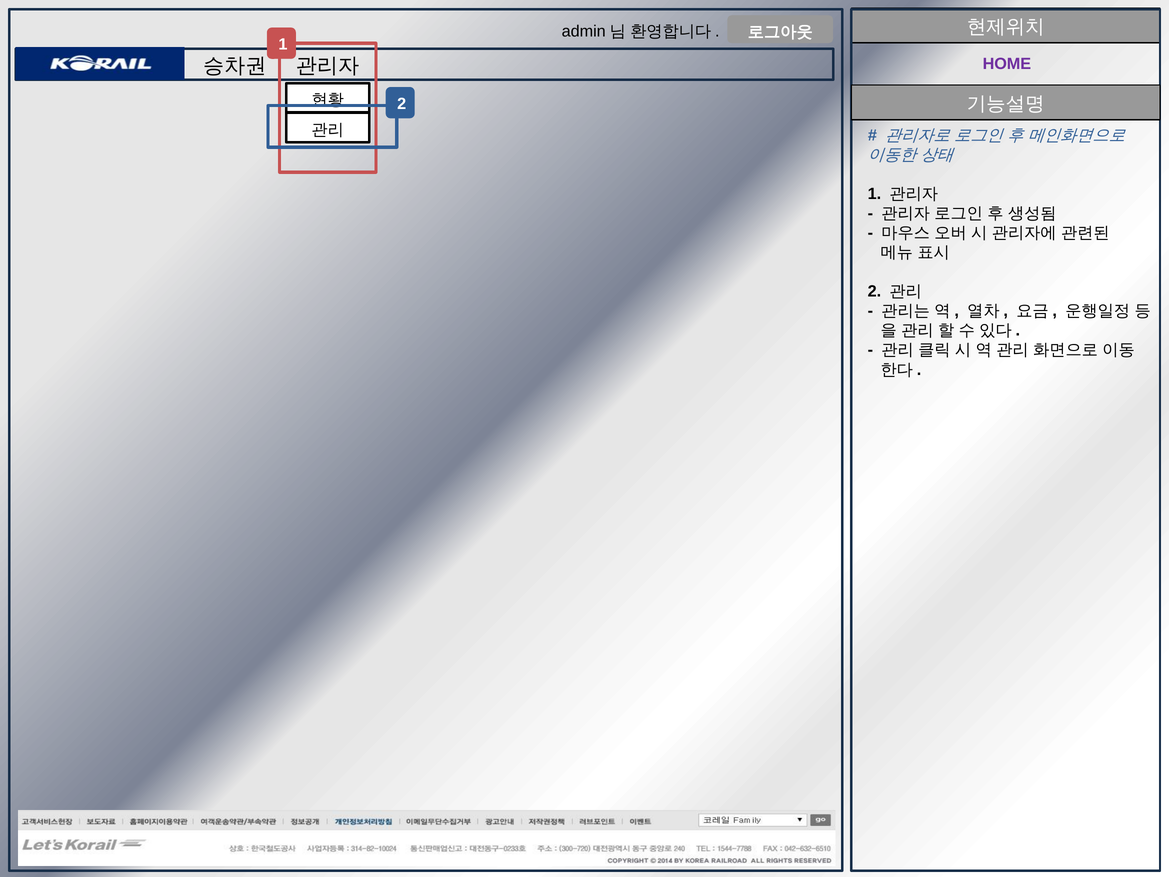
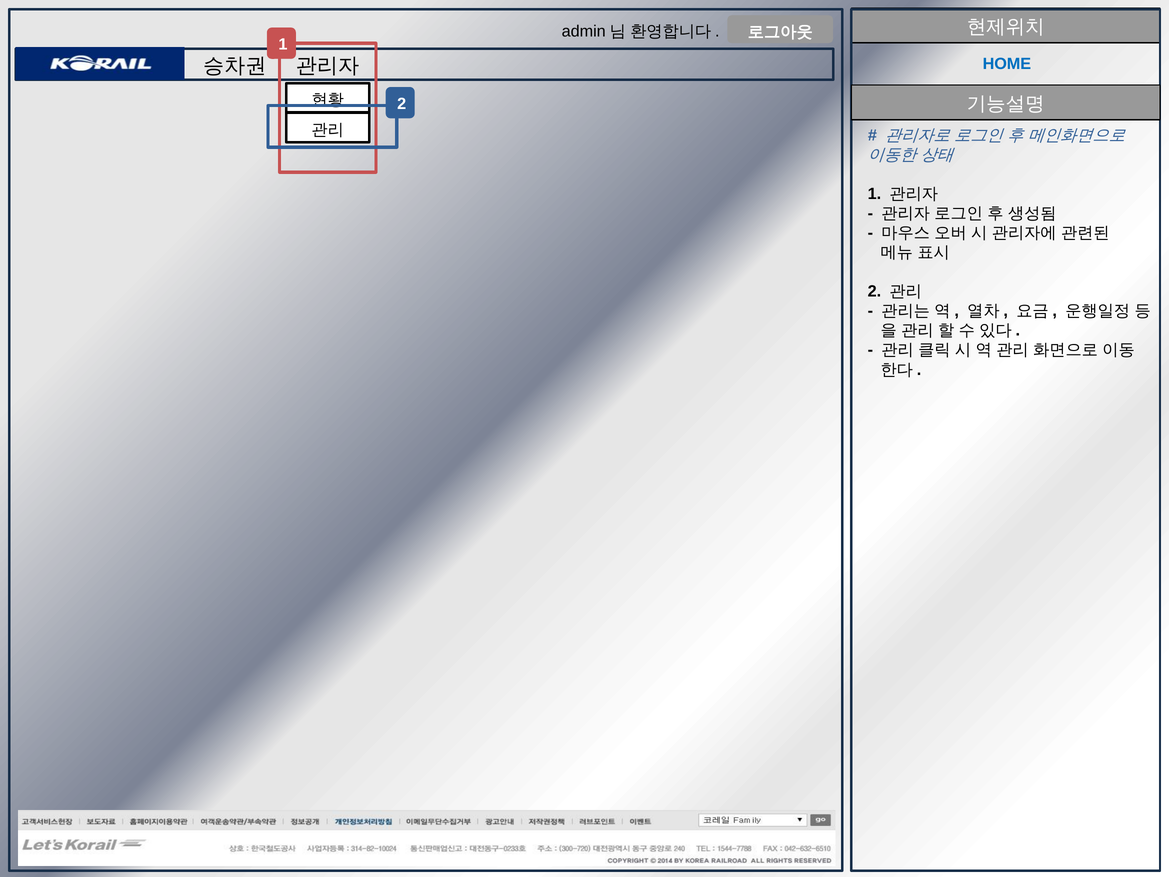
HOME colour: purple -> blue (1007, 64)
